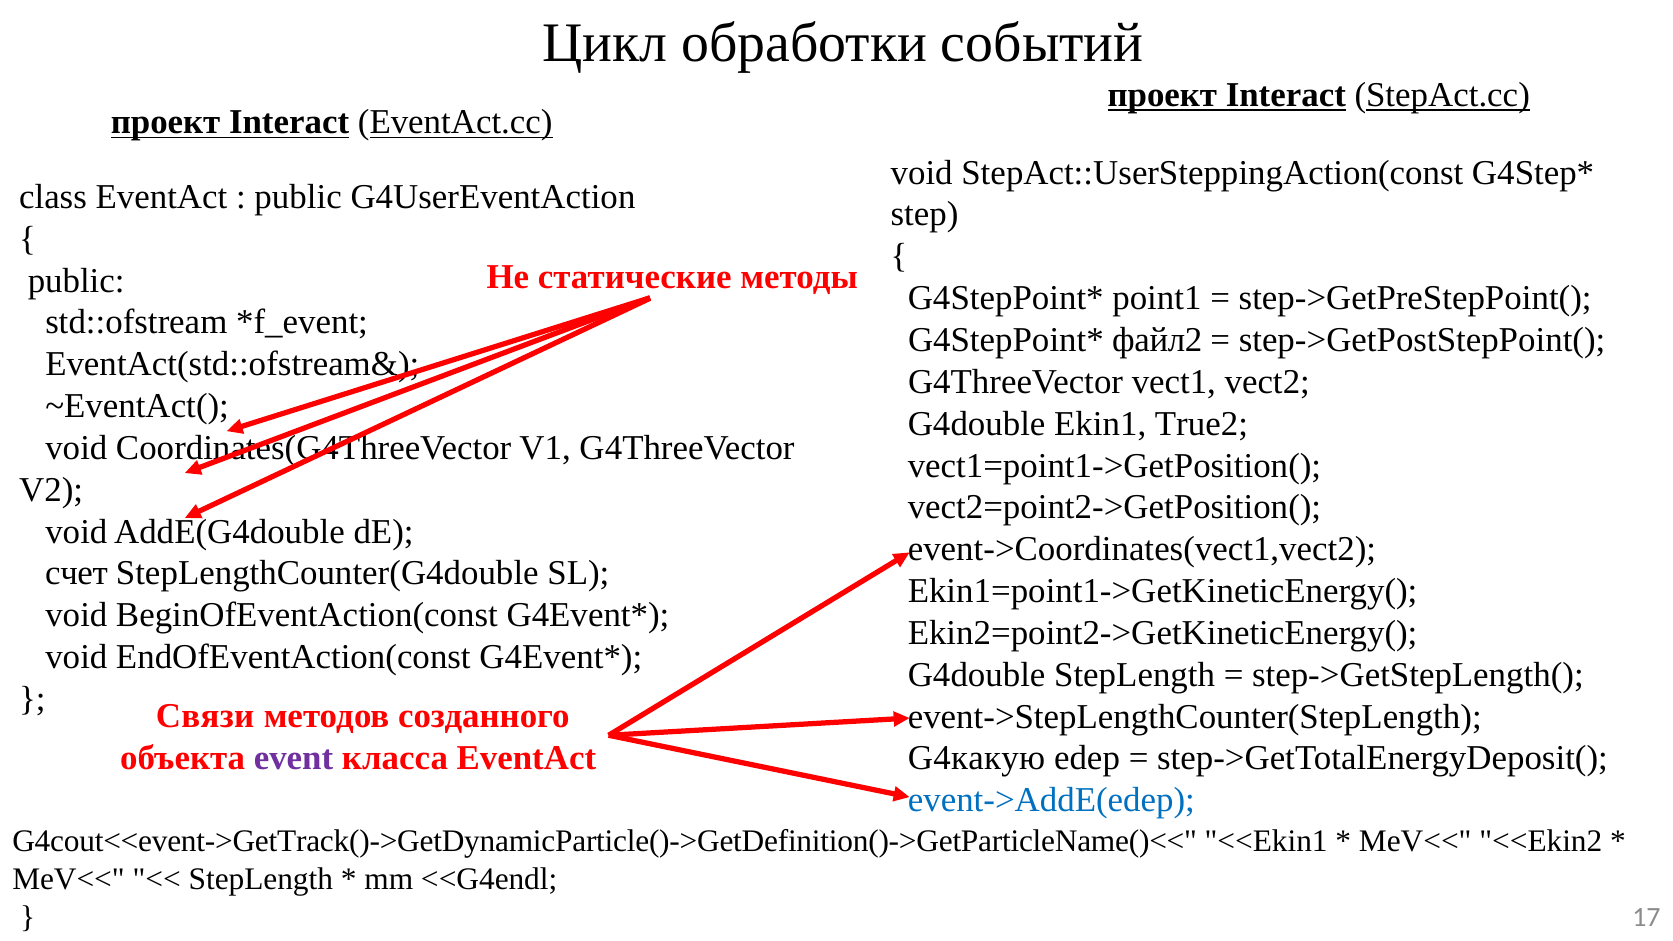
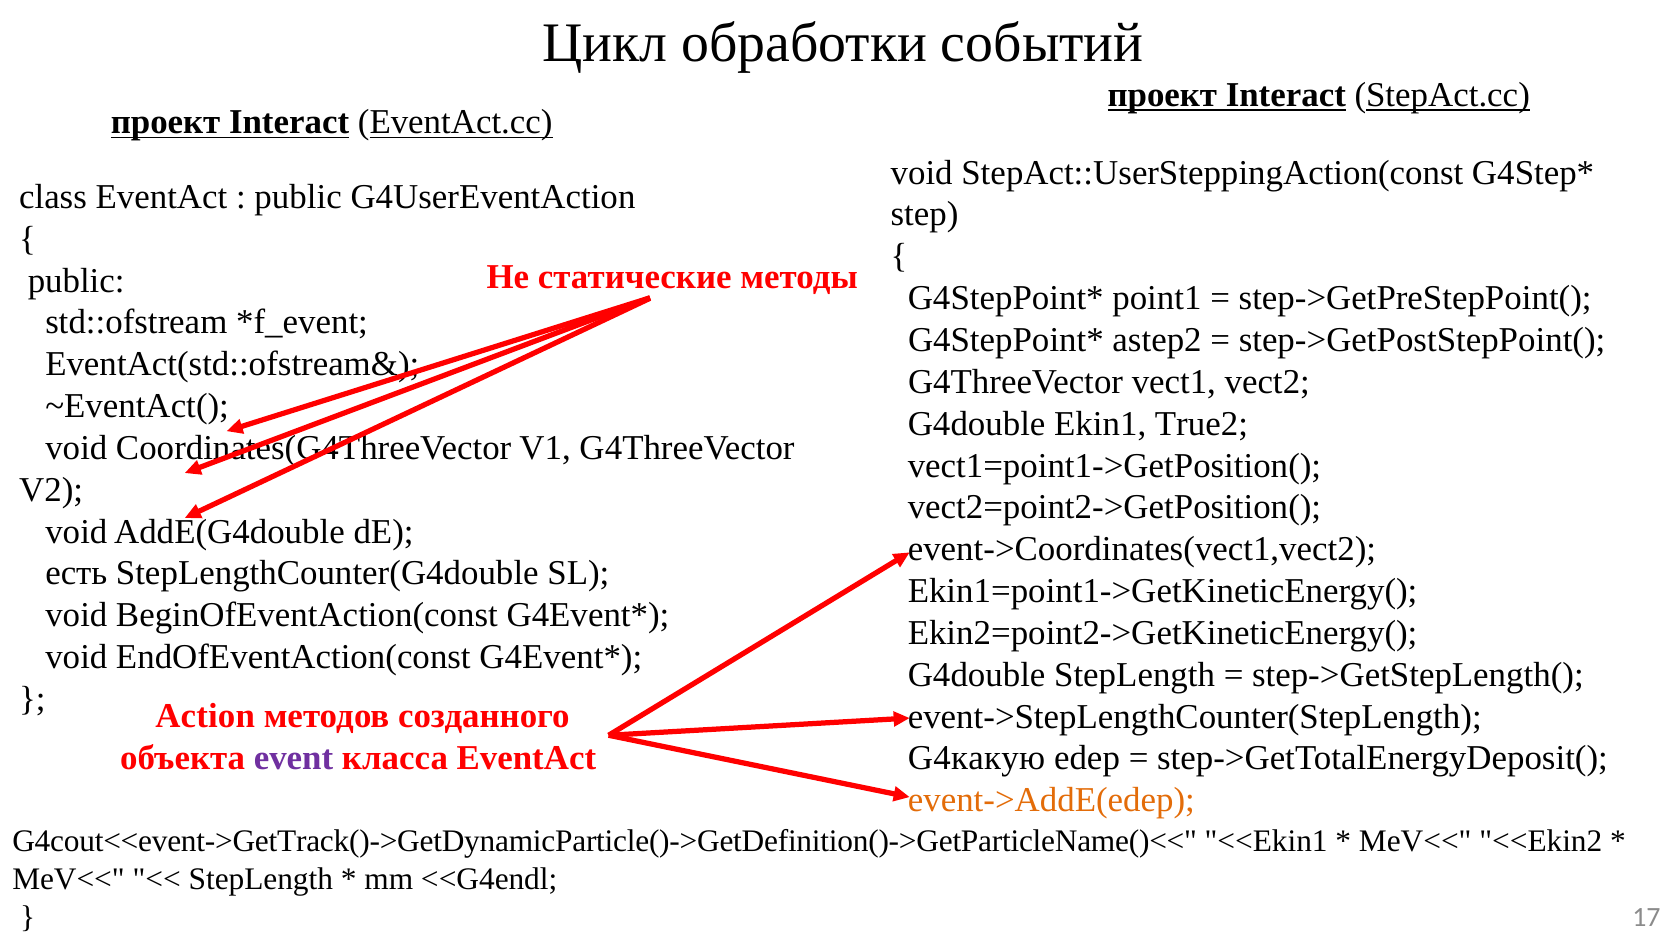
файл2: файл2 -> astep2 (1157, 340)
счет: счет -> есть (76, 573)
Связи: Связи -> Action (205, 716)
event->AddE(edep colour: blue -> orange (1051, 800)
